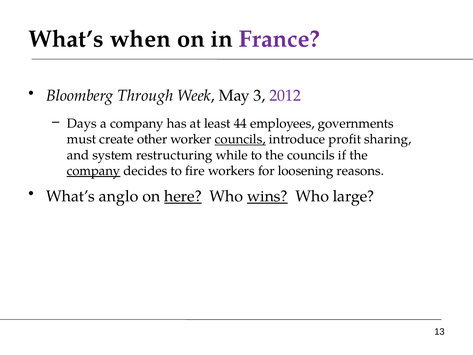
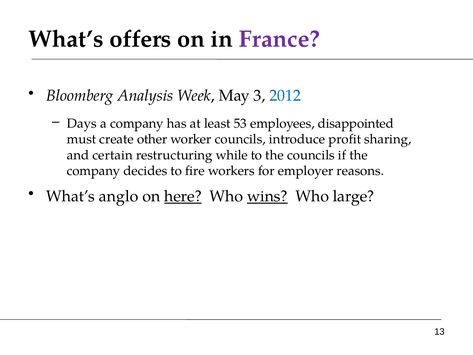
when: when -> offers (141, 39)
Through: Through -> Analysis (145, 96)
2012 colour: purple -> blue (285, 96)
44: 44 -> 53 (240, 123)
governments: governments -> disappointed (356, 123)
councils underline: present -> none (240, 139)
system: system -> certain (113, 155)
company underline: present -> none (94, 171)
loosening: loosening -> employer (306, 171)
